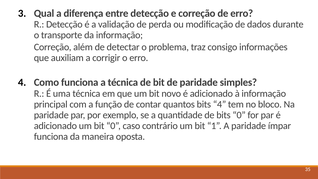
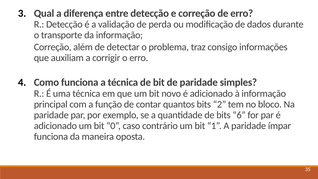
bits 4: 4 -> 2 (220, 104)
bits 0: 0 -> 6 (239, 115)
